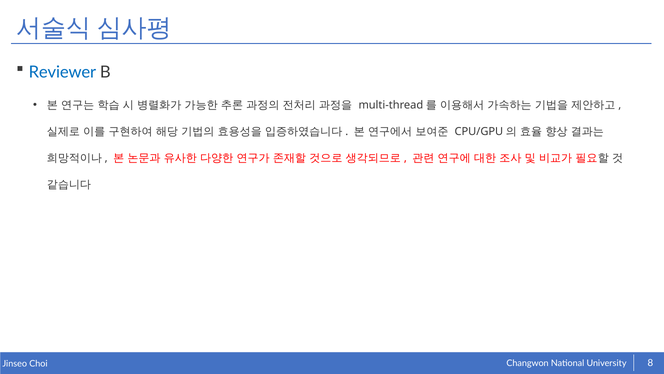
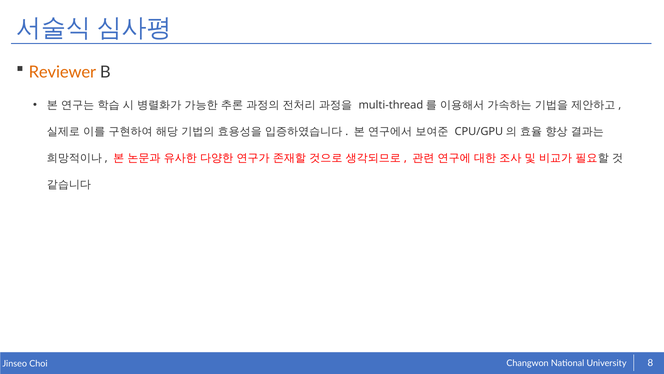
Reviewer colour: blue -> orange (62, 72)
